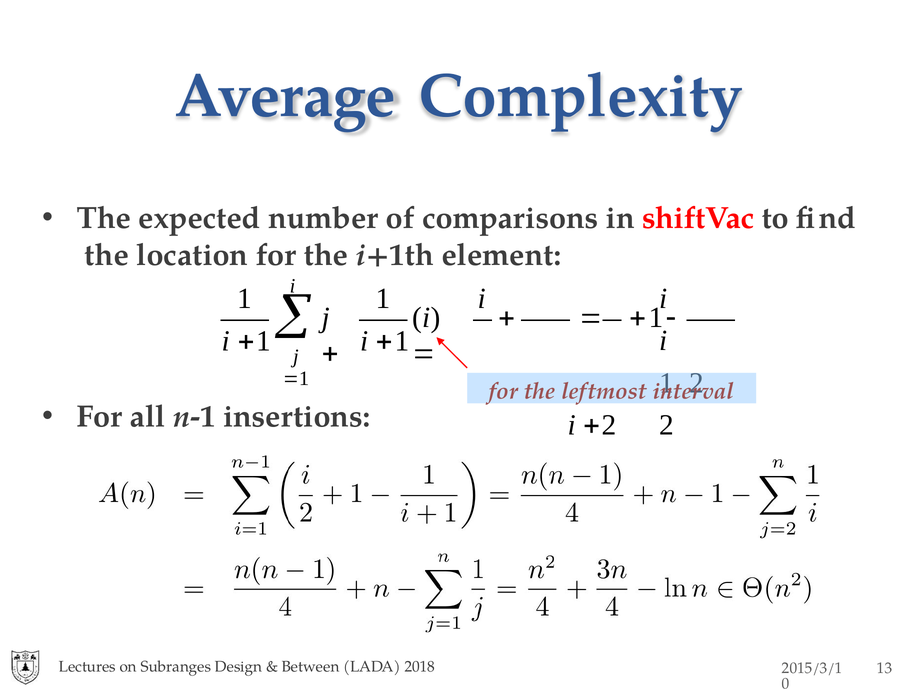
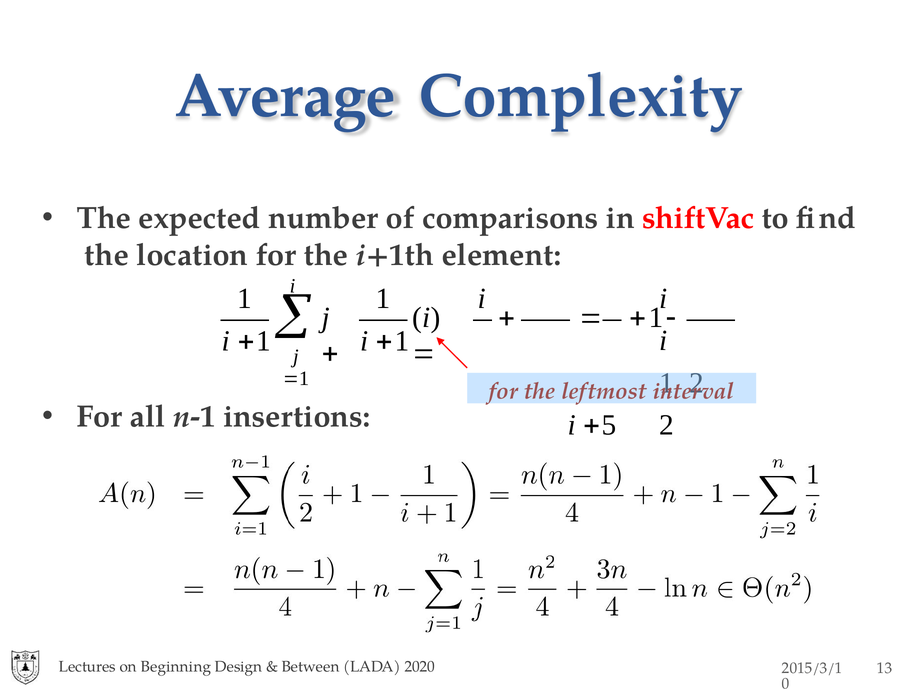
2: 2 -> 5 (609, 425)
Subranges: Subranges -> Beginning (176, 667)
2018: 2018 -> 2020 (420, 667)
